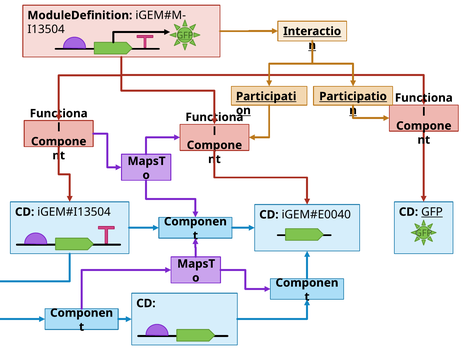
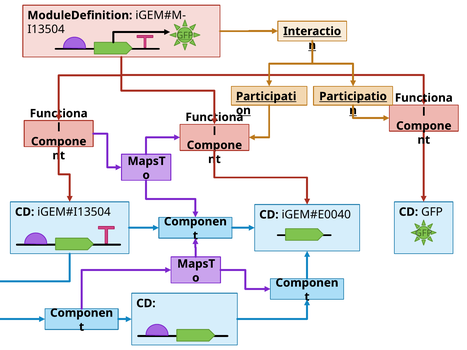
GFP underline: present -> none (432, 212)
